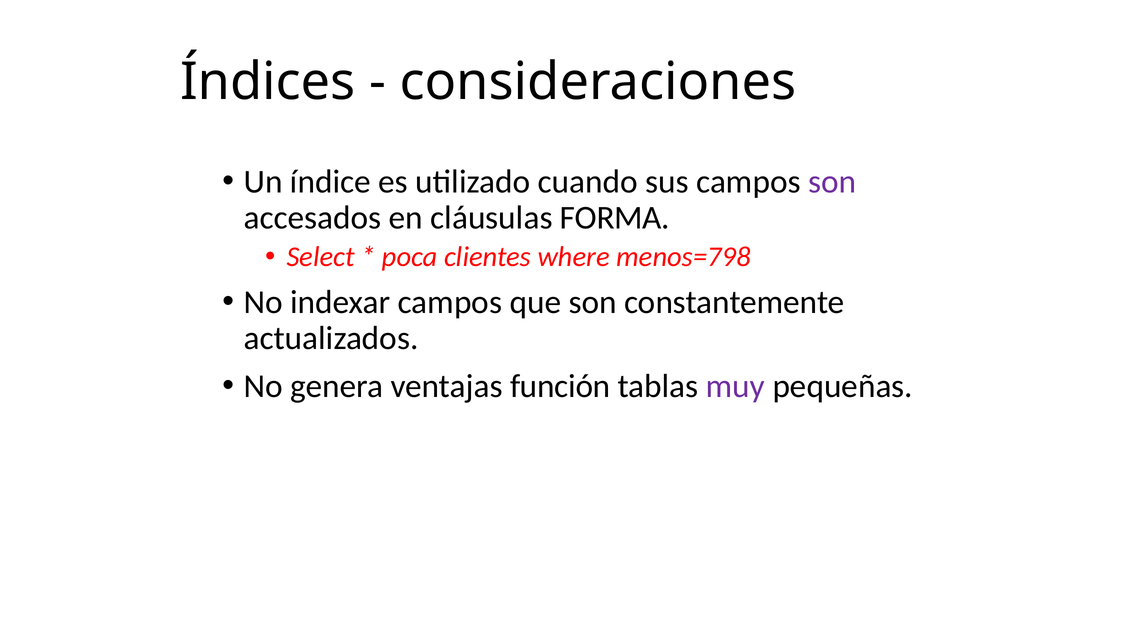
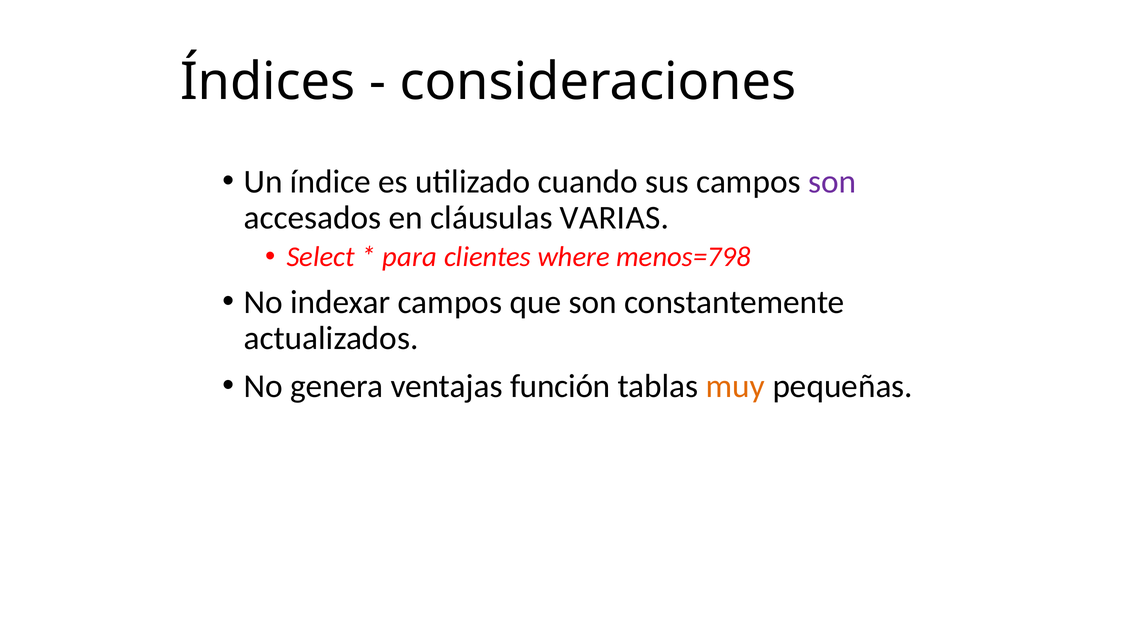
FORMA: FORMA -> VARIAS (615, 218)
poca: poca -> para (410, 257)
muy colour: purple -> orange (735, 386)
